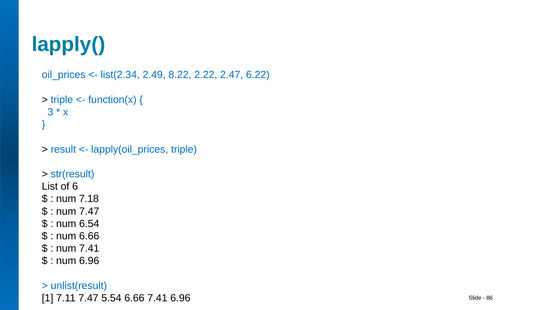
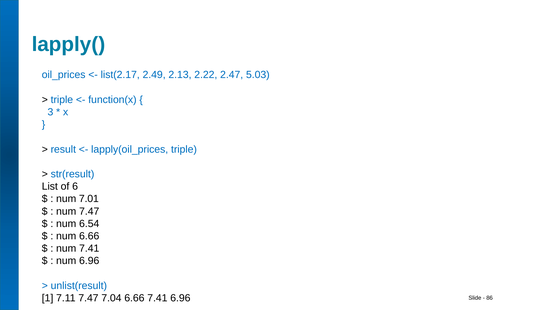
list(2.34: list(2.34 -> list(2.17 (120, 75)
8.22: 8.22 -> 2.13 (180, 75)
6.22: 6.22 -> 5.03 (258, 75)
7.18: 7.18 -> 7.01 (89, 199)
5.54: 5.54 -> 7.04 (111, 299)
